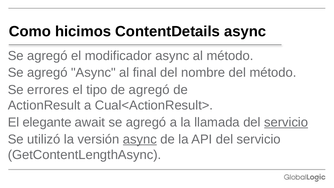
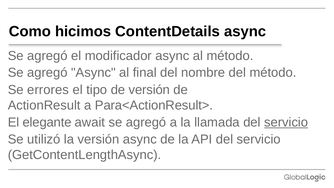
de agregó: agregó -> versión (149, 90)
Cual<ActionResult>: Cual<ActionResult> -> Para<ActionResult> (154, 105)
async underline: present -> none (140, 139)
